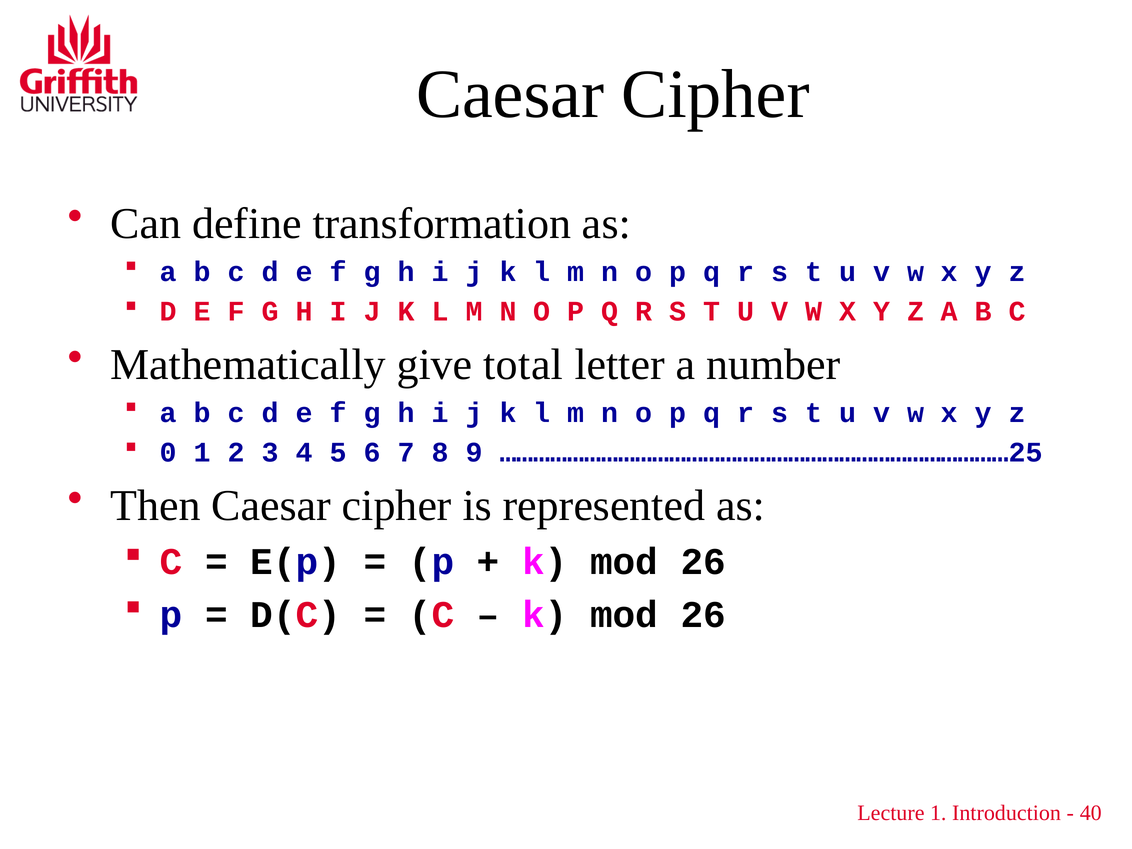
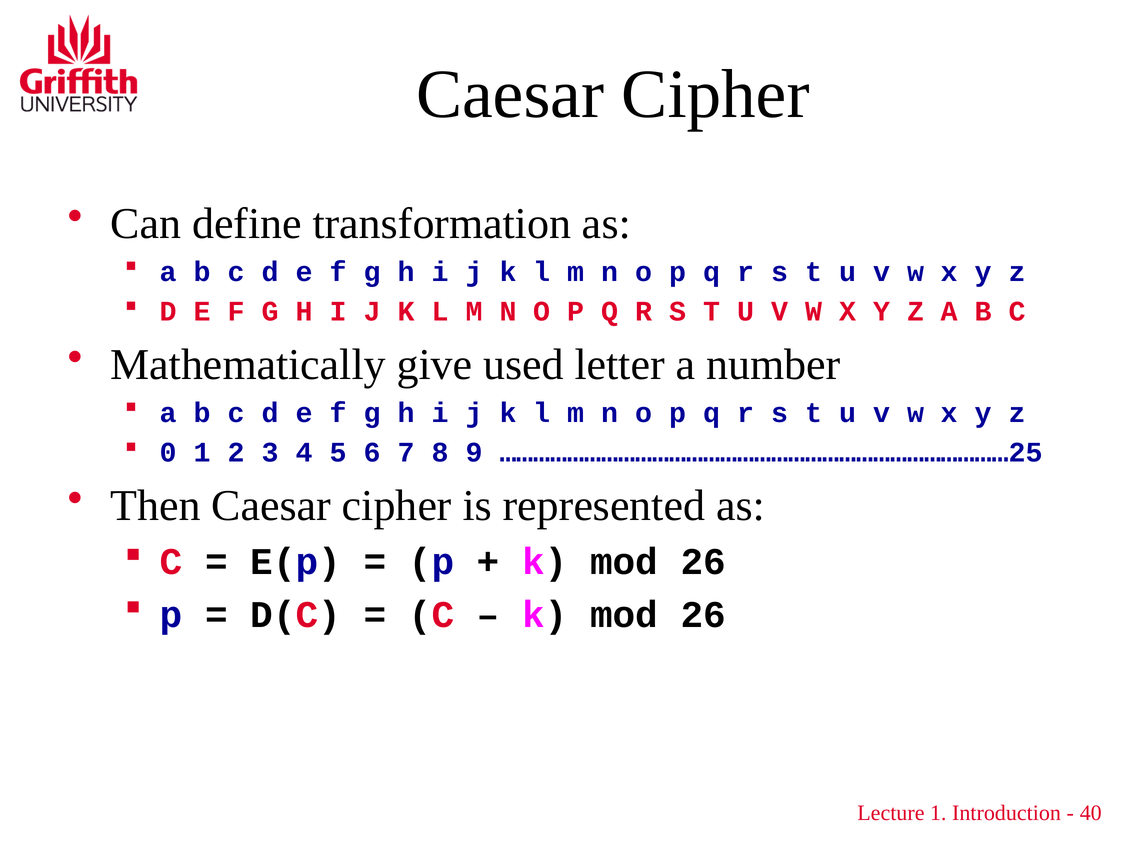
total: total -> used (523, 365)
